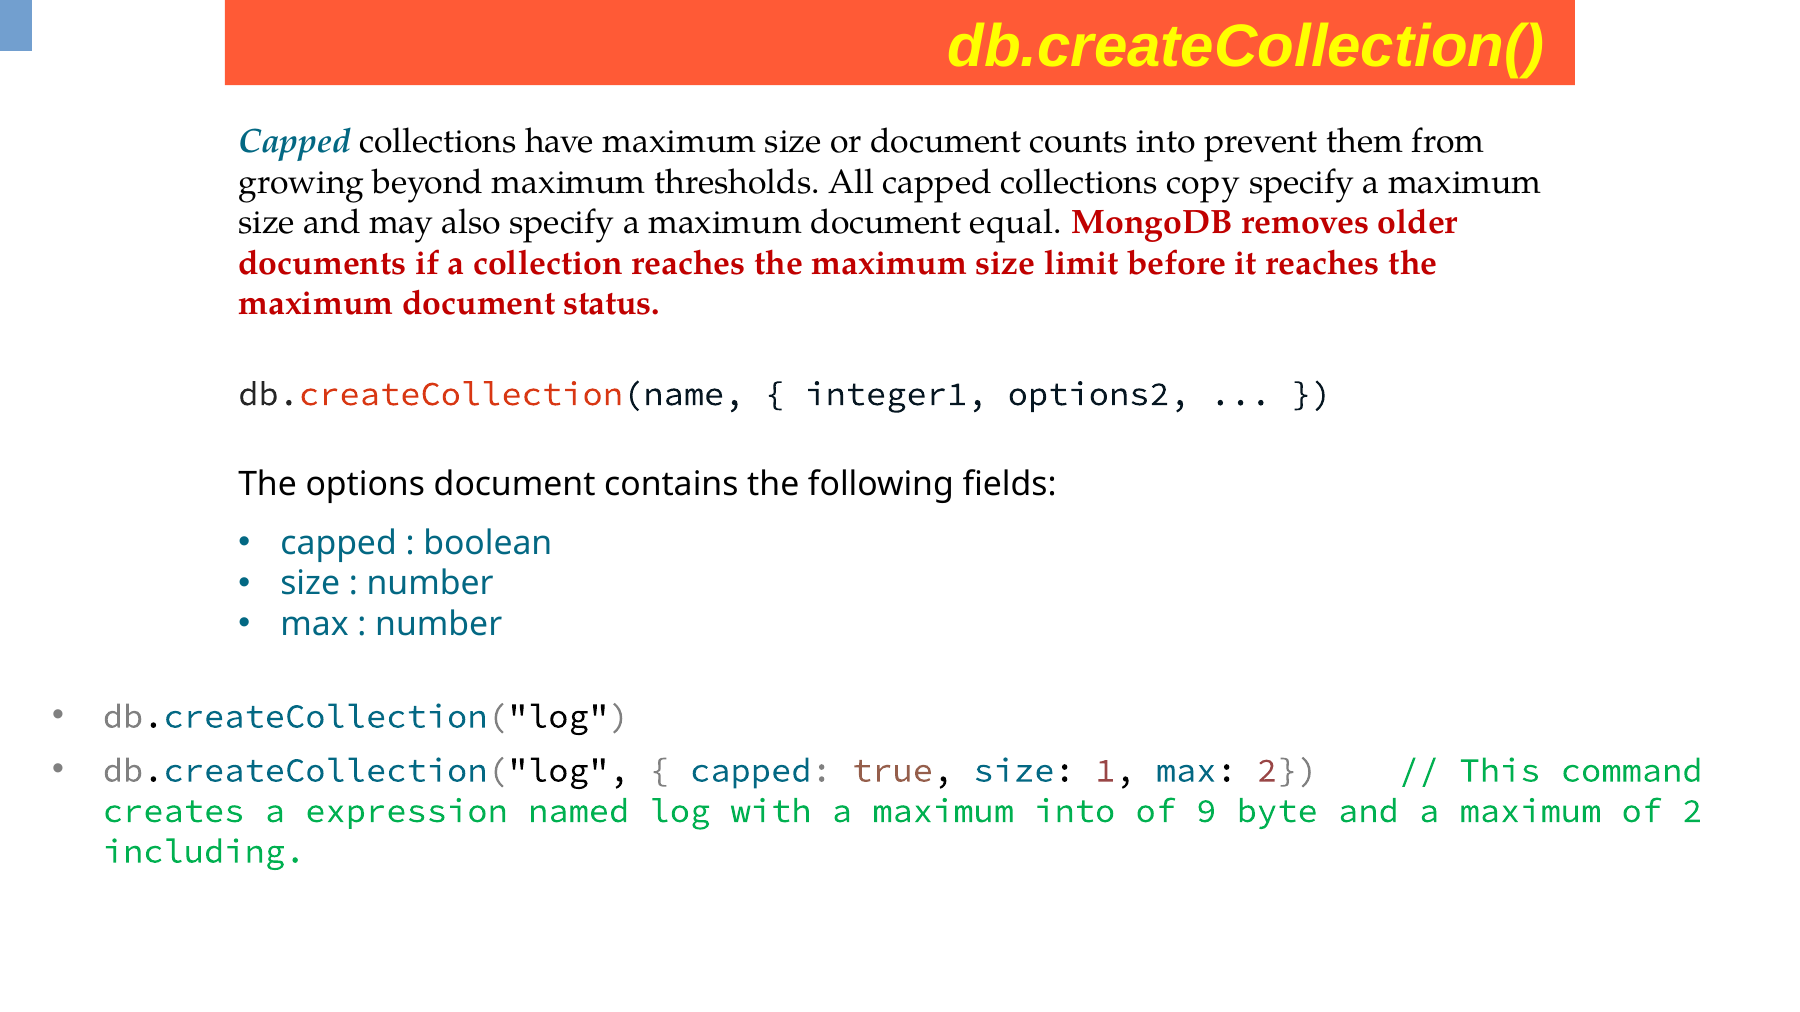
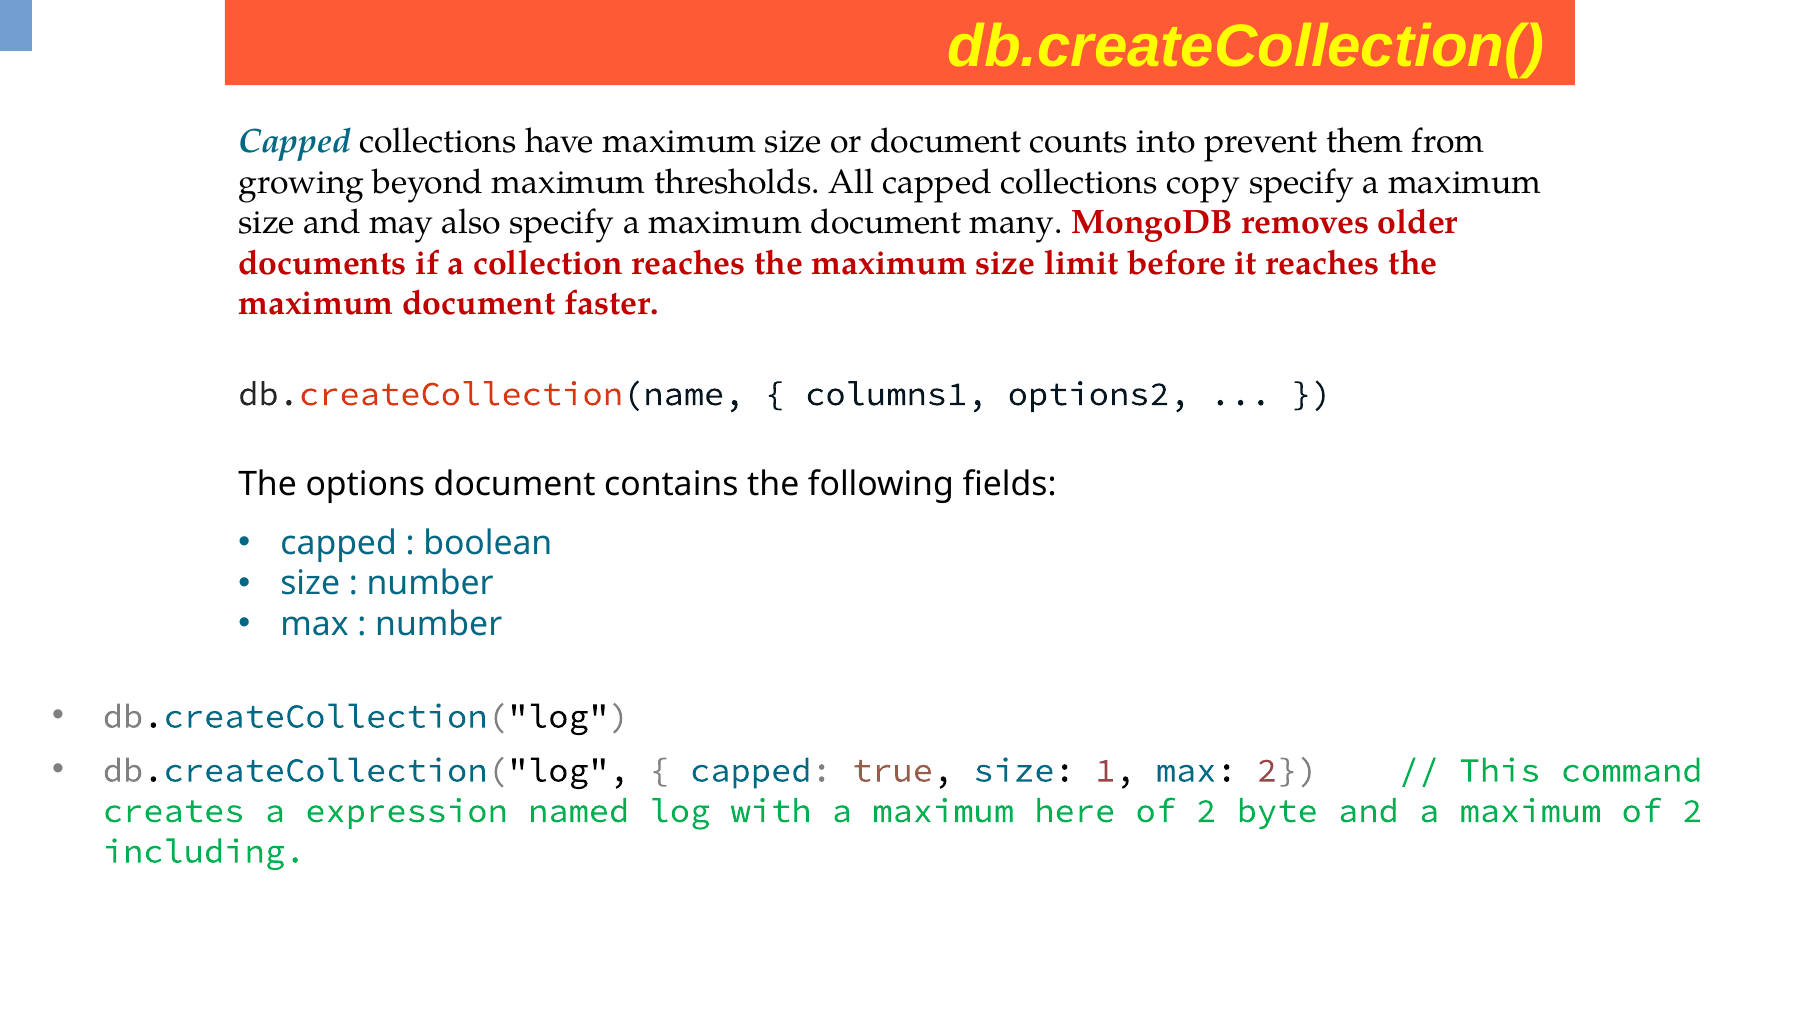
equal: equal -> many (1016, 223)
status: status -> faster (611, 304)
integer1: integer1 -> columns1 (896, 394)
maximum into: into -> here (1075, 811)
9: 9 -> 2 (1206, 811)
